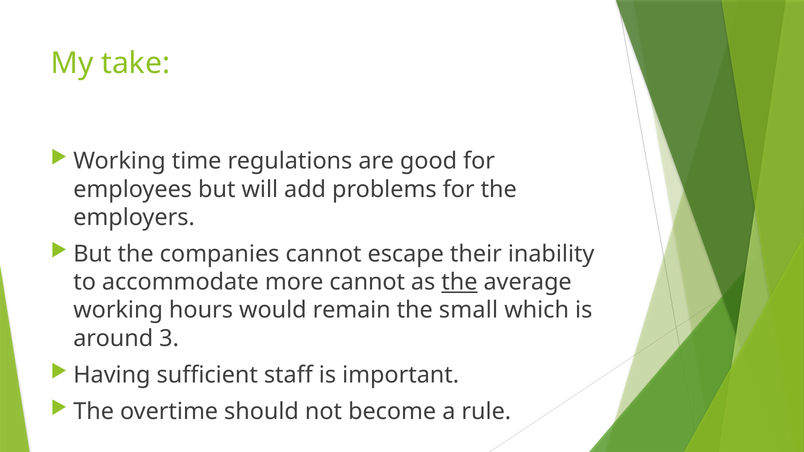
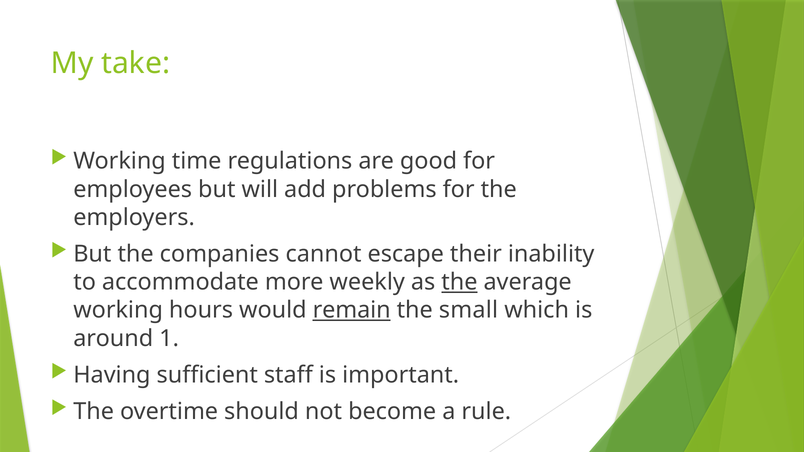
more cannot: cannot -> weekly (367, 282)
remain underline: none -> present (352, 310)
3: 3 -> 1 (169, 339)
